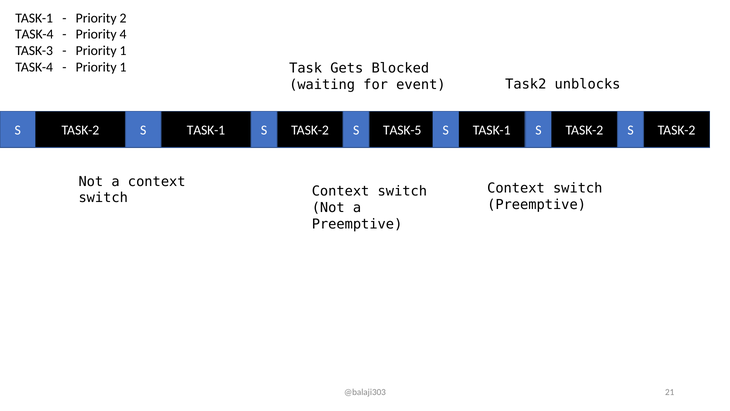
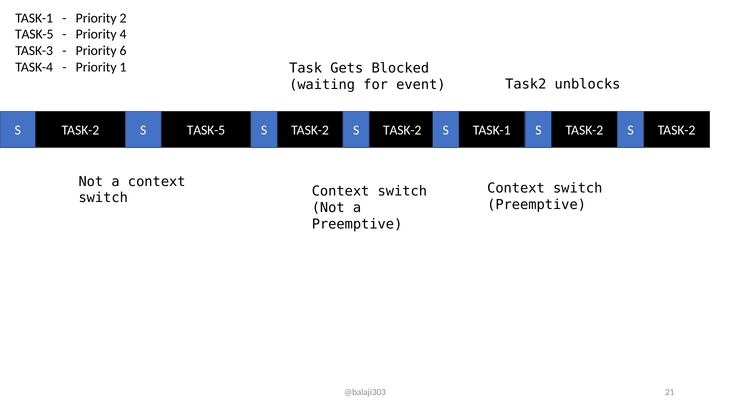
TASK-4: TASK-4 -> TASK-5 (34, 34)
1: 1 -> 6 (123, 51)
TASK-2 S TASK-1: TASK-1 -> TASK-5 (206, 130)
TASK-5: TASK-5 -> TASK-2 (402, 130)
